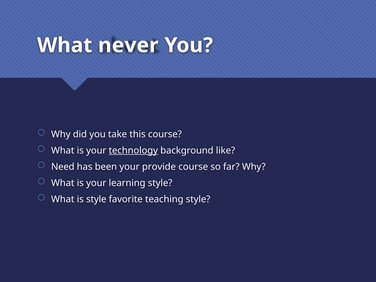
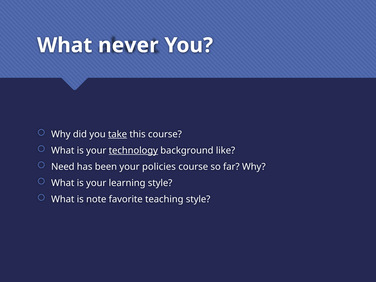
take underline: none -> present (118, 134)
provide: provide -> policies (159, 167)
is style: style -> note (96, 199)
